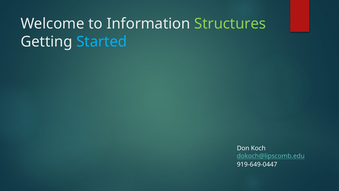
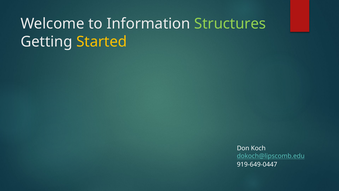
Started colour: light blue -> yellow (102, 42)
